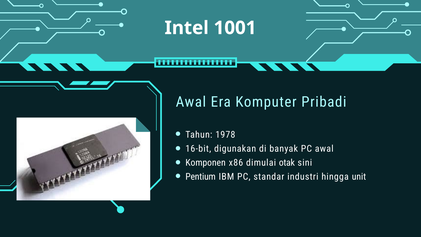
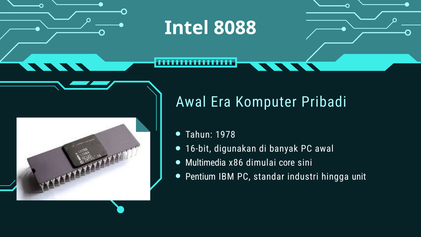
1001: 1001 -> 8088 (235, 28)
Komponen: Komponen -> Multimedia (206, 163)
otak: otak -> core (287, 163)
